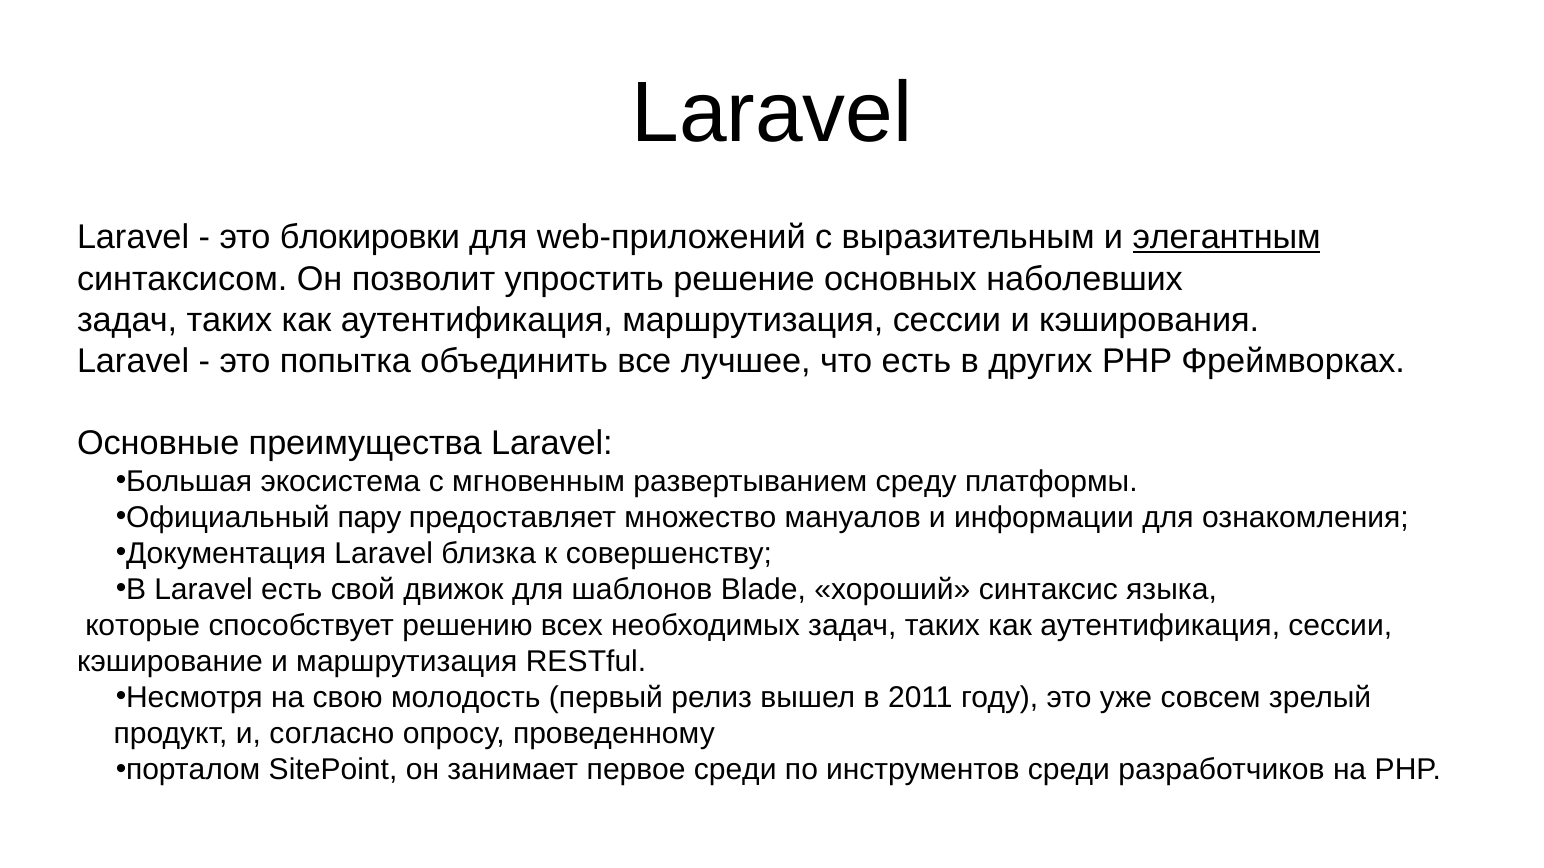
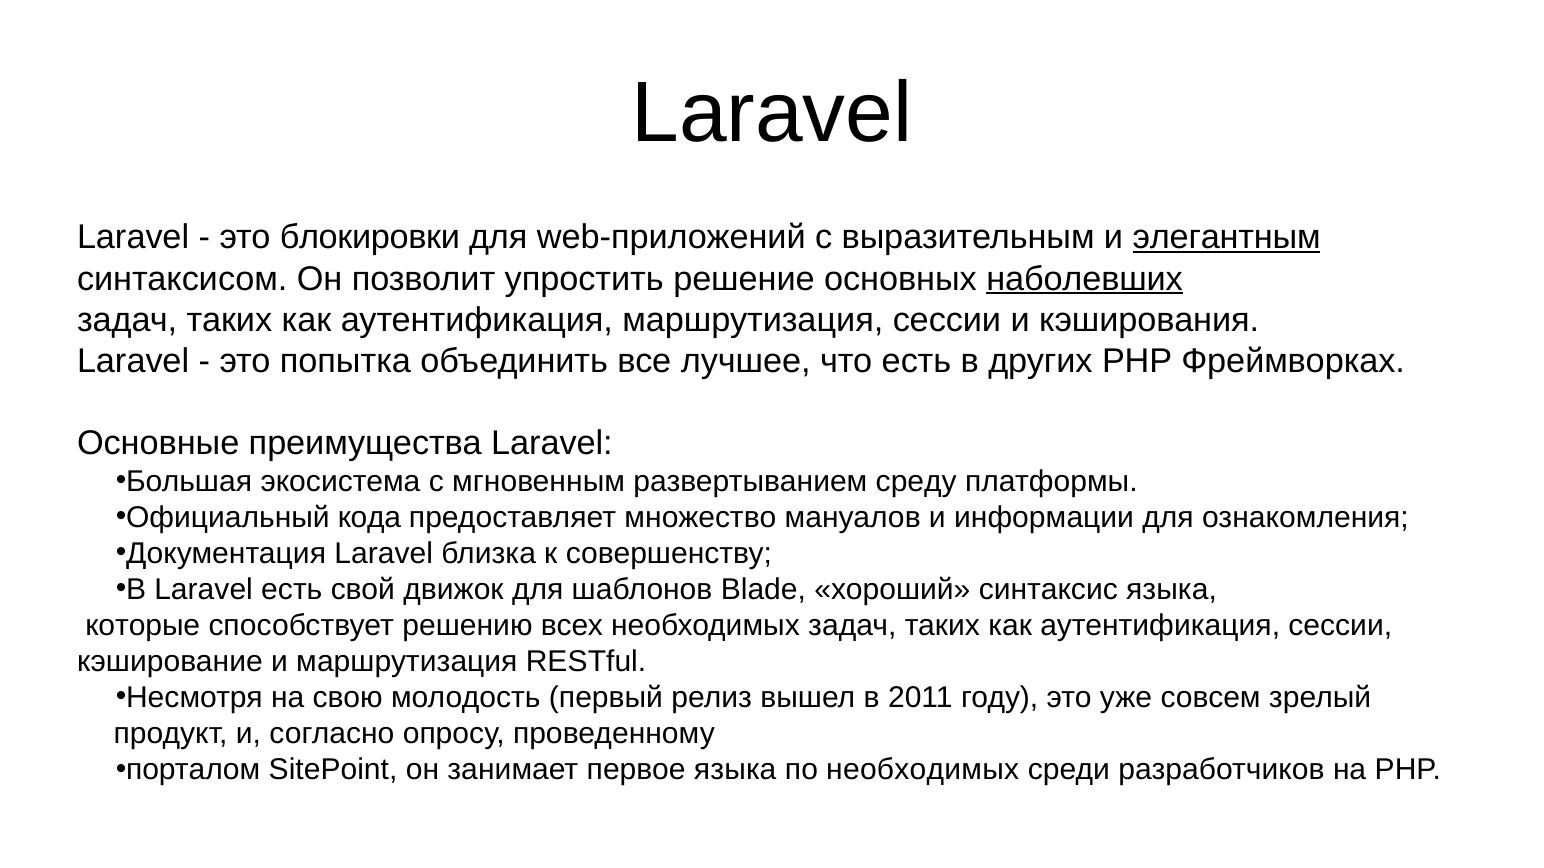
наболевших underline: none -> present (1085, 279)
пару: пару -> кода (369, 518)
первое среди: среди -> языка (735, 770)
по инструментов: инструментов -> необходимых (923, 770)
